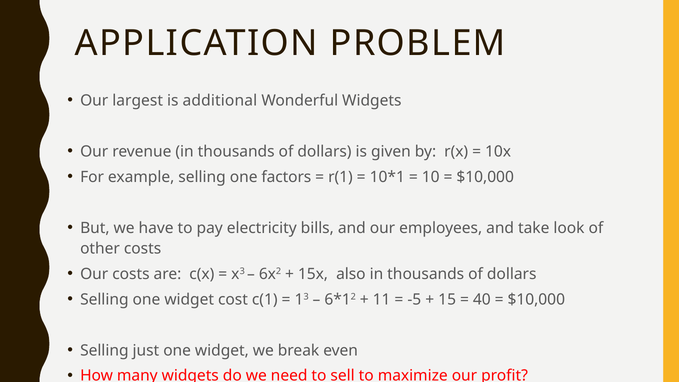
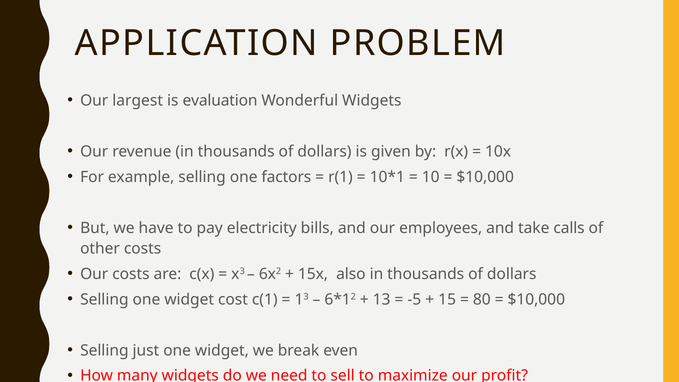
additional: additional -> evaluation (220, 100)
look: look -> calls (569, 228)
11: 11 -> 13 (382, 299)
40: 40 -> 80 (482, 299)
